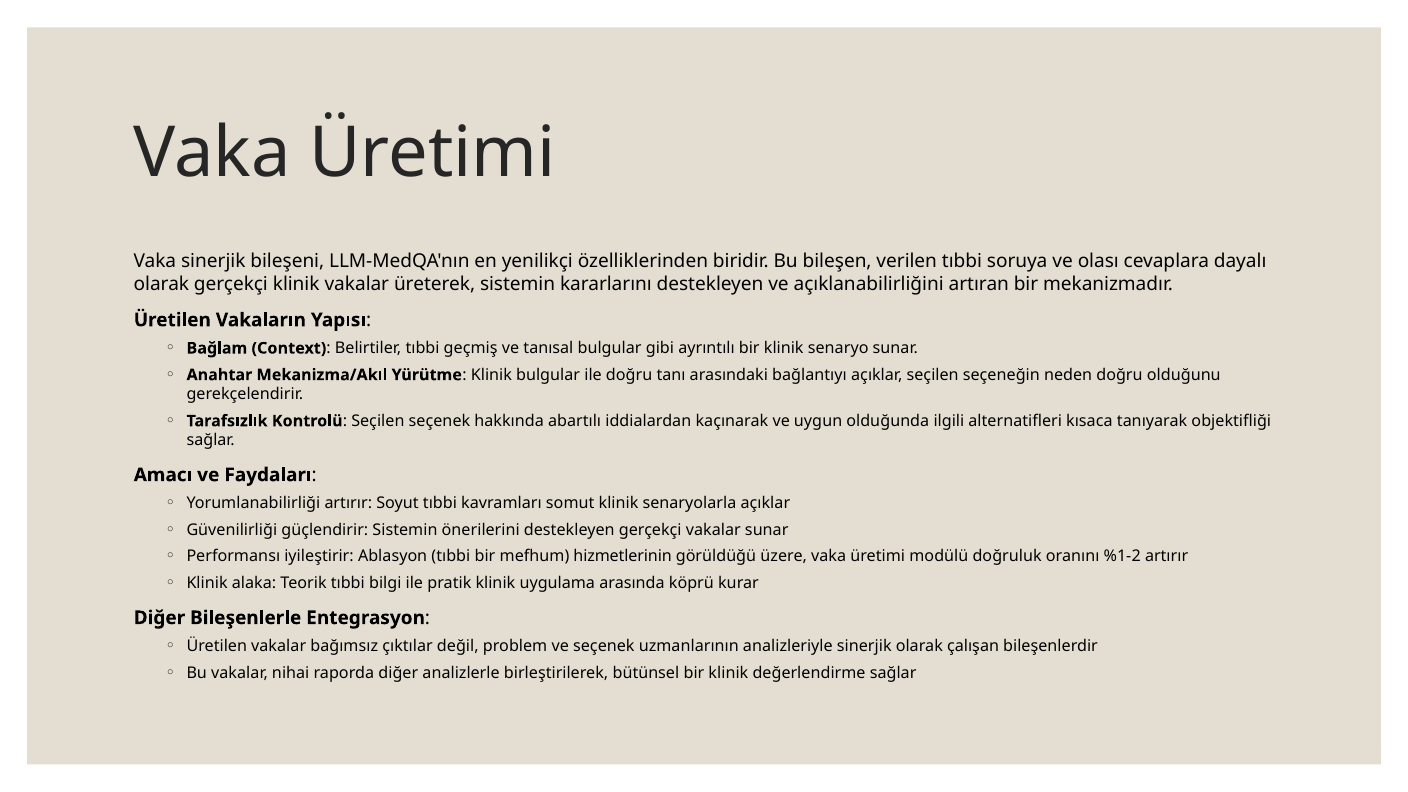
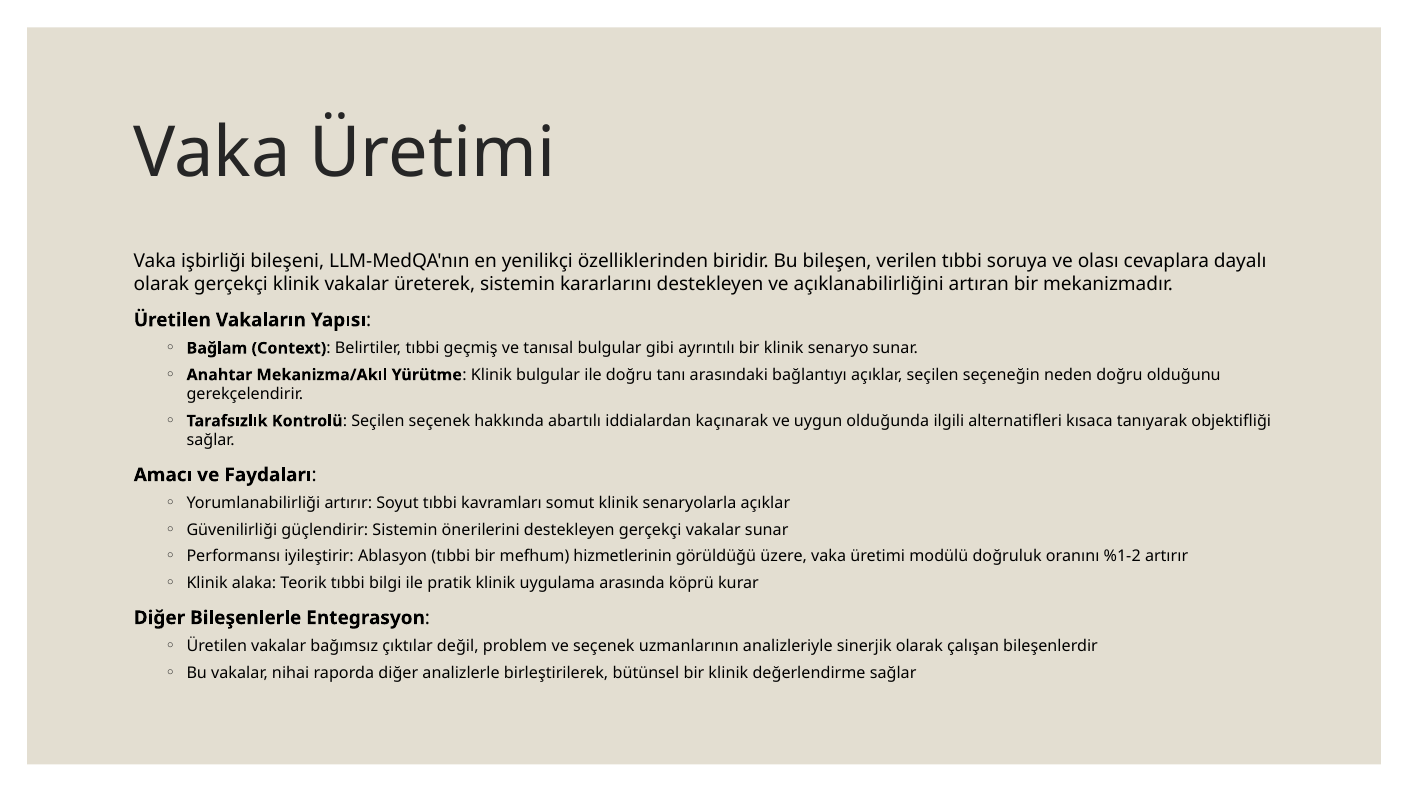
Vaka sinerjik: sinerjik -> işbirliği (213, 261)
